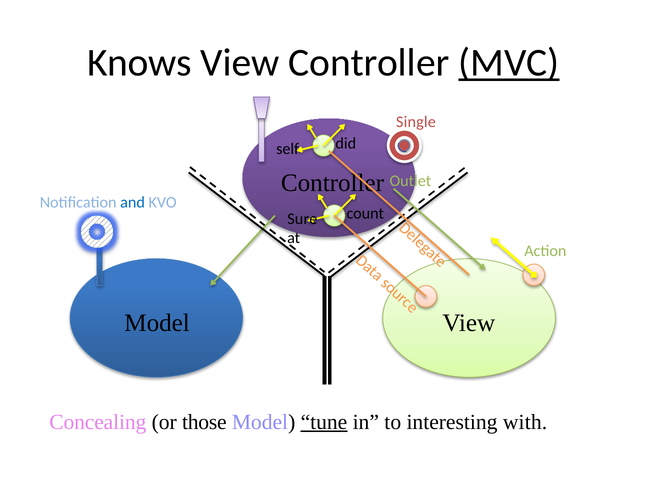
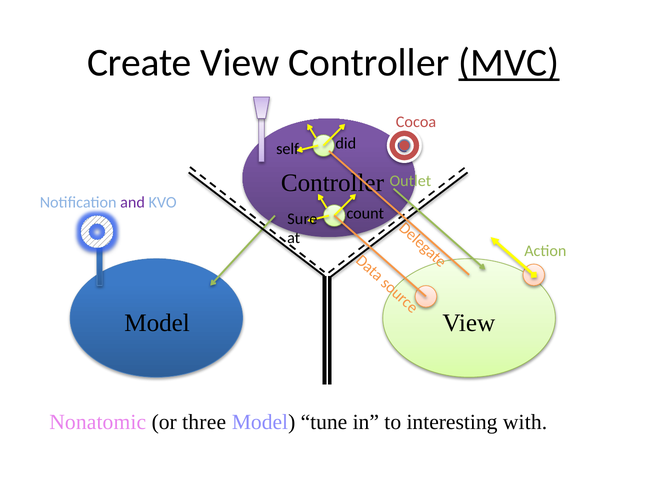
Knows: Knows -> Create (139, 63)
Single: Single -> Cocoa (416, 122)
and colour: blue -> purple (133, 203)
Concealing: Concealing -> Nonatomic (98, 422)
those: those -> three (204, 422)
tune underline: present -> none (324, 422)
